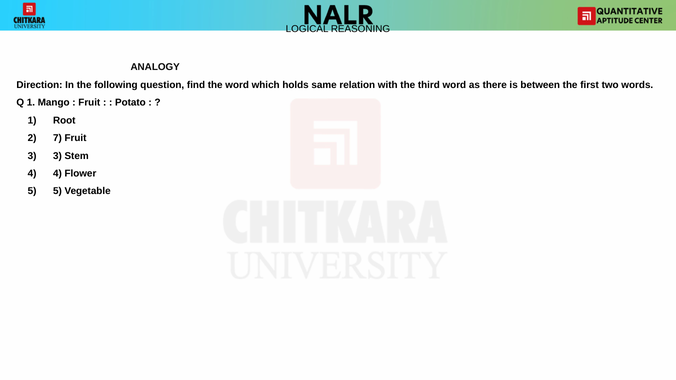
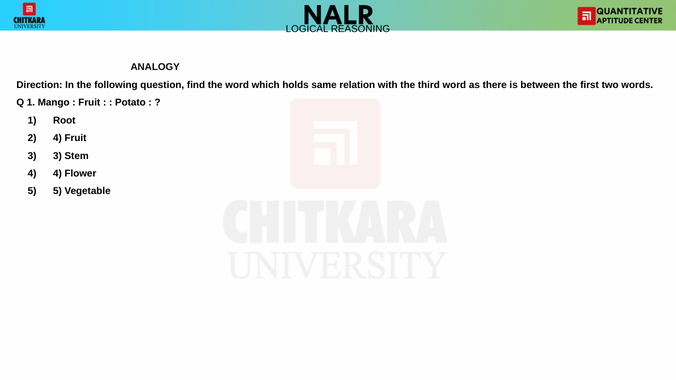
2 7: 7 -> 4 (57, 138)
